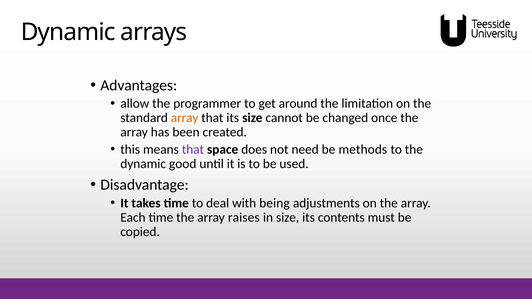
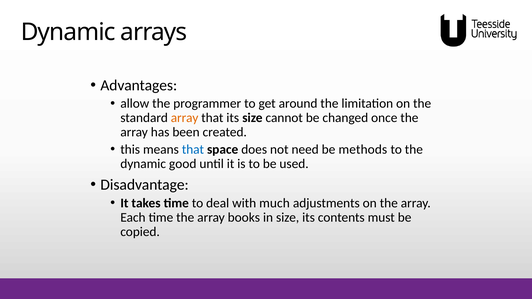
that colour: purple -> blue (193, 149)
being: being -> much (274, 203)
raises: raises -> books (244, 218)
